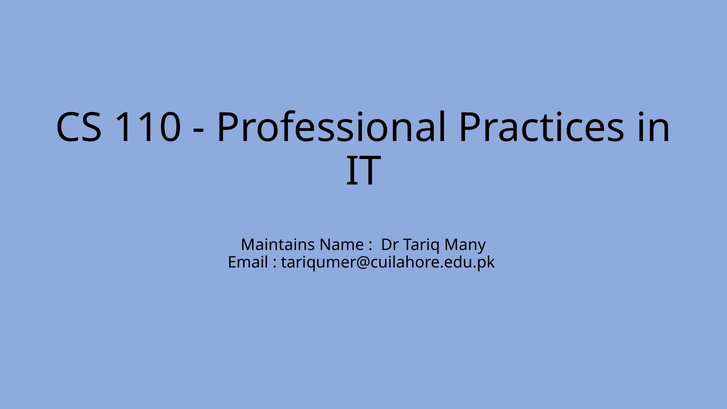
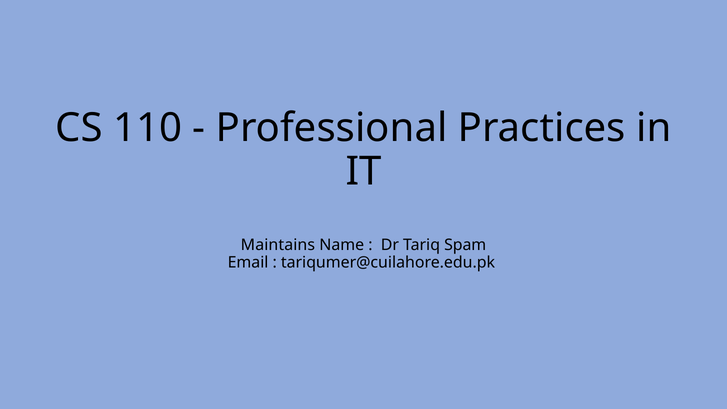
Many: Many -> Spam (465, 245)
